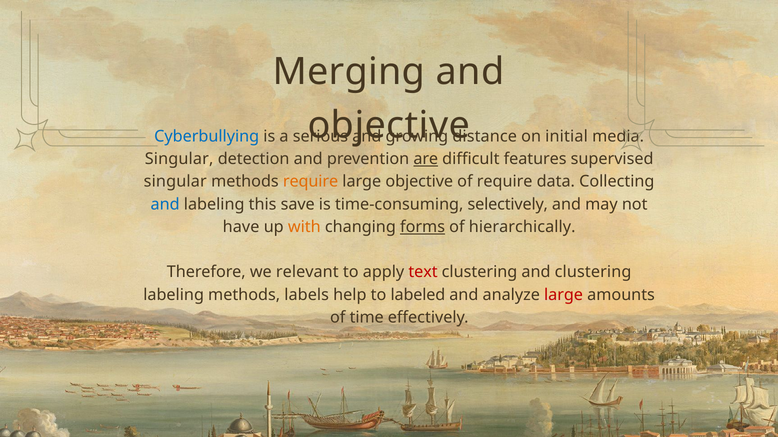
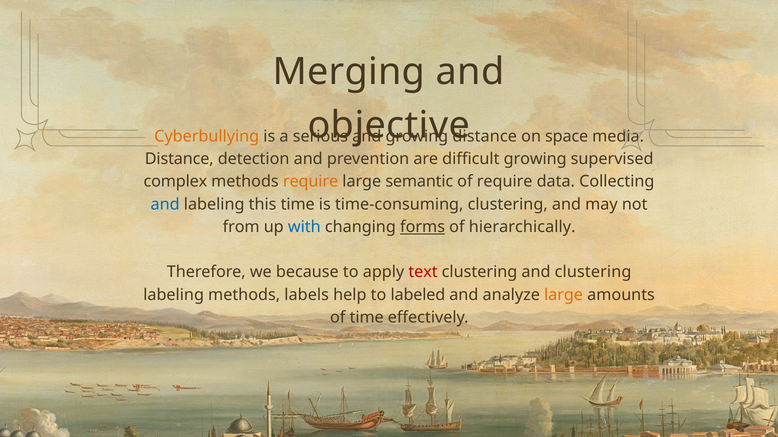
Cyberbullying colour: blue -> orange (207, 136)
initial: initial -> space (567, 136)
Singular: Singular -> Distance (179, 159)
are underline: present -> none (426, 159)
difficult features: features -> growing (535, 159)
singular: singular -> complex (175, 182)
large objective: objective -> semantic (419, 182)
this save: save -> time (298, 204)
time-consuming selectively: selectively -> clustering (508, 204)
have: have -> from (241, 227)
with colour: orange -> blue (304, 227)
relevant: relevant -> because (307, 273)
large colour: red -> orange (564, 295)
